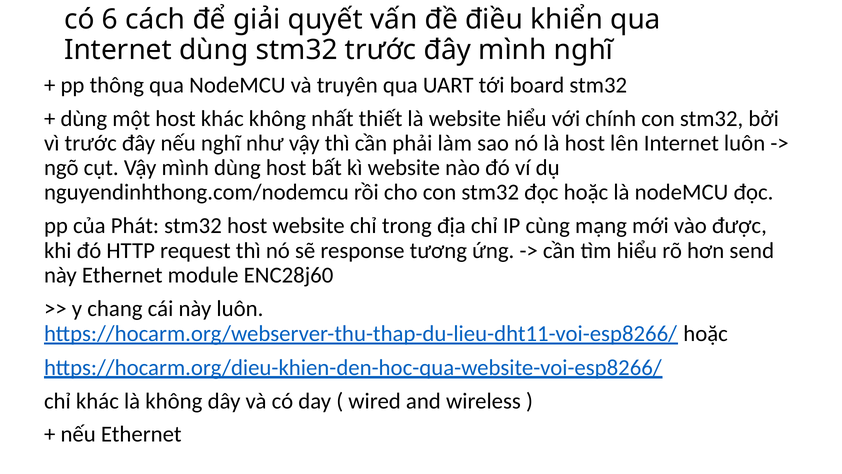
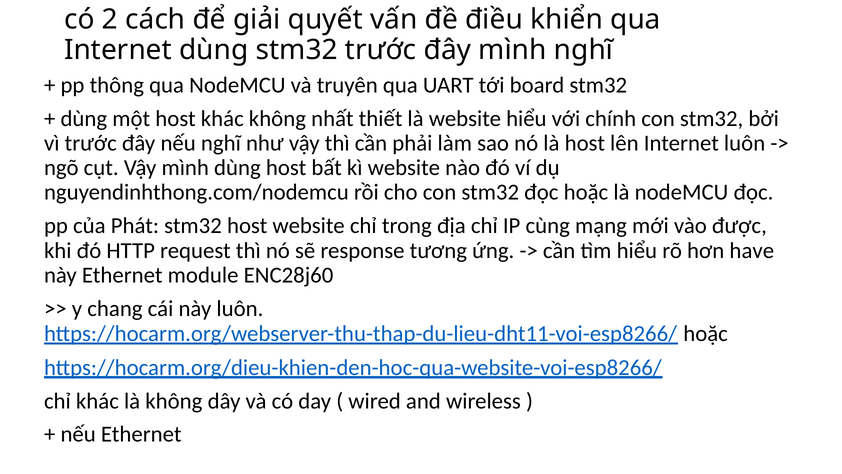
6: 6 -> 2 (110, 20)
send: send -> have (752, 250)
